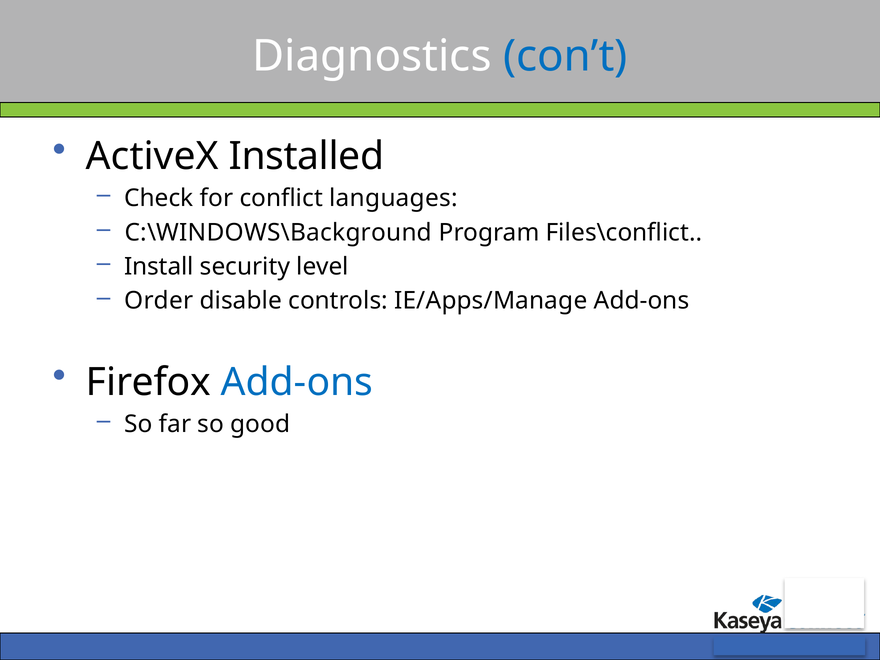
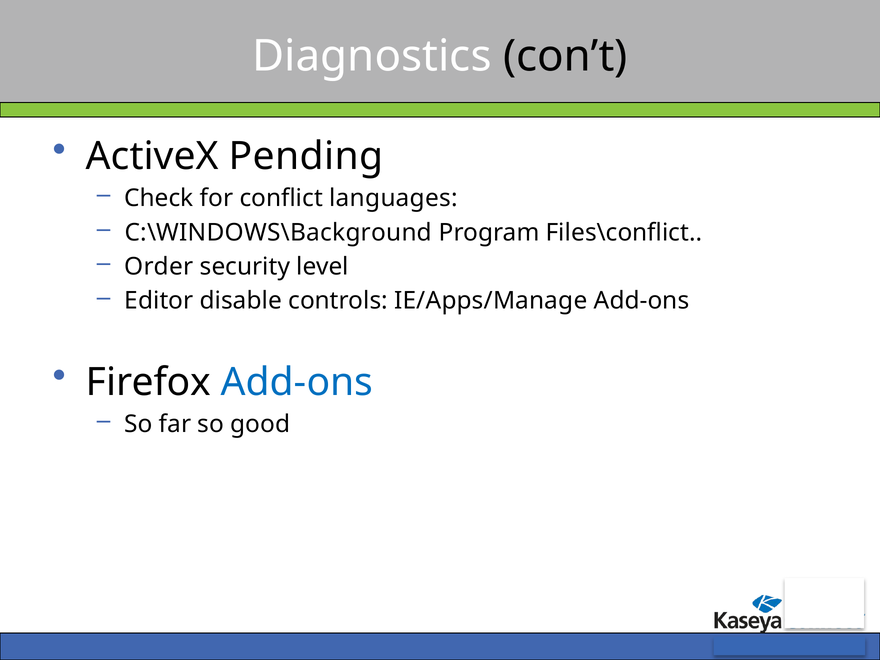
con’t colour: blue -> black (565, 56)
Installed: Installed -> Pending (306, 156)
Install: Install -> Order (159, 267)
Order: Order -> Editor (159, 301)
